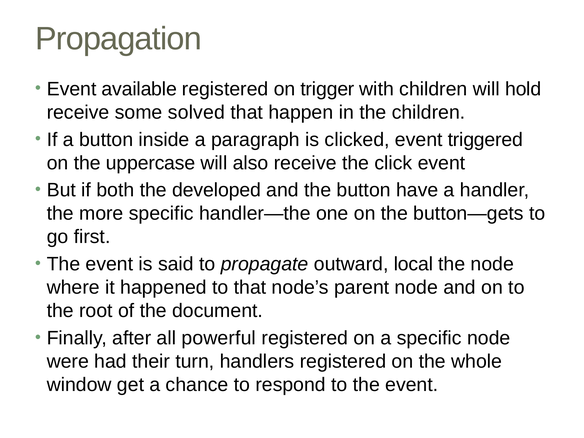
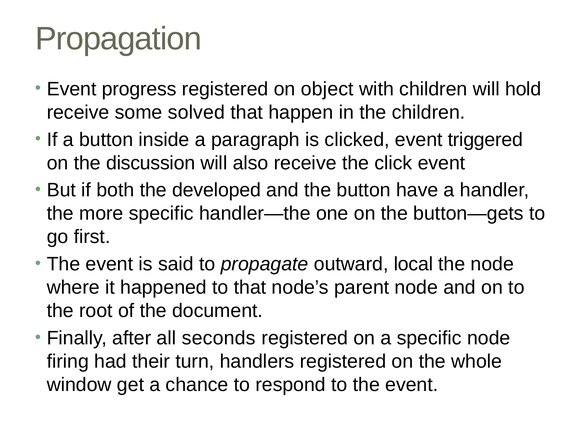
available: available -> progress (139, 89)
trigger: trigger -> object (327, 89)
uppercase: uppercase -> discussion (151, 163)
powerful: powerful -> seconds (219, 338)
were: were -> firing (68, 361)
